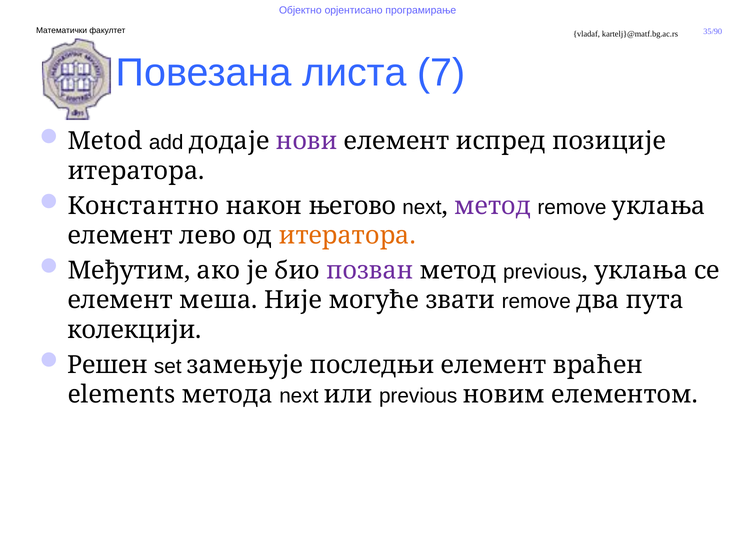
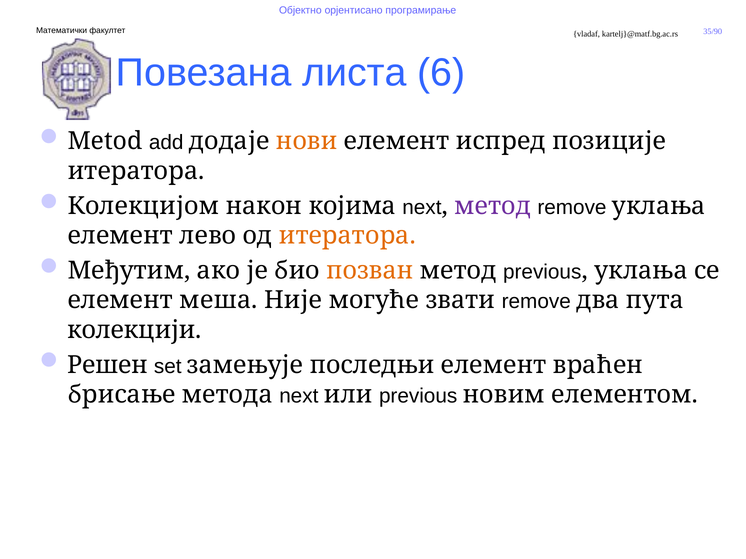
7: 7 -> 6 (441, 73)
нови colour: purple -> orange (307, 141)
Константно: Константно -> Колекцијом (143, 206)
његово: његово -> којима (352, 206)
позван colour: purple -> orange (370, 271)
elеments: elеments -> брисање (122, 395)
